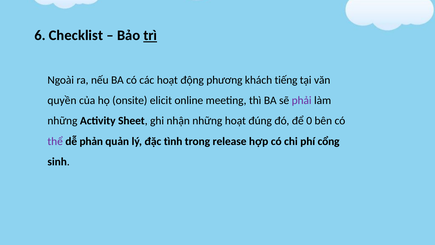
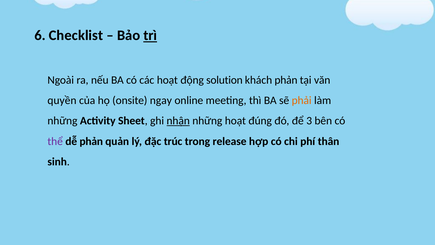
phương: phương -> solution (224, 80)
khách tiếng: tiếng -> phản (286, 80)
elicit: elicit -> ngay (161, 100)
phải colour: purple -> orange (302, 100)
nhận underline: none -> present (178, 121)
0: 0 -> 3 (309, 121)
tình: tình -> trúc (173, 141)
cổng: cổng -> thân (329, 141)
